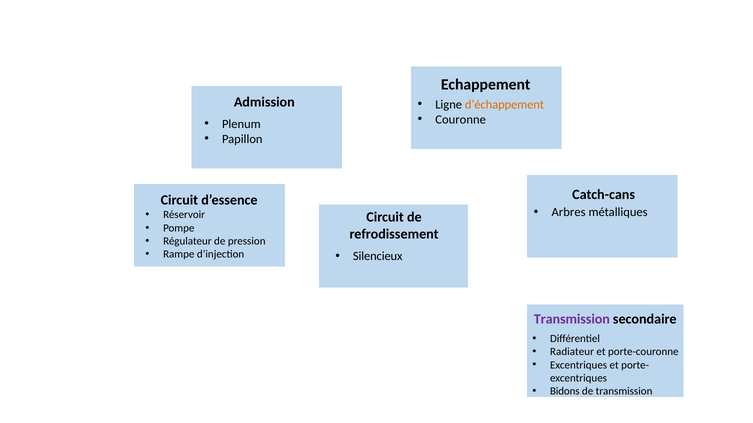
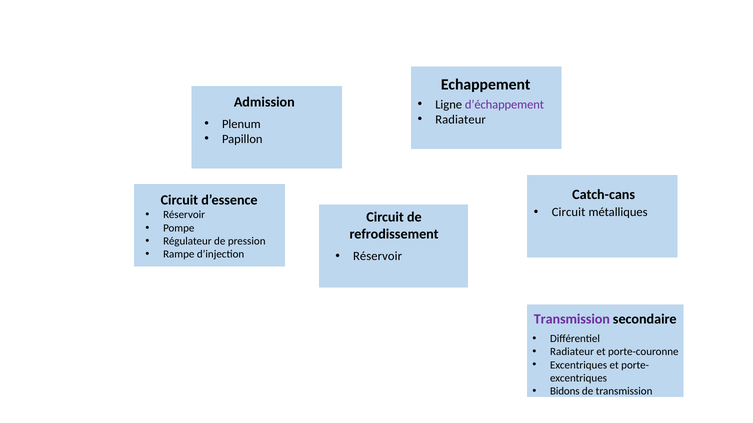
d’échappement colour: orange -> purple (504, 105)
Couronne: Couronne -> Radiateur (461, 120)
Arbres: Arbres -> Circuit (569, 213)
Silencieux: Silencieux -> Réservoir (378, 256)
